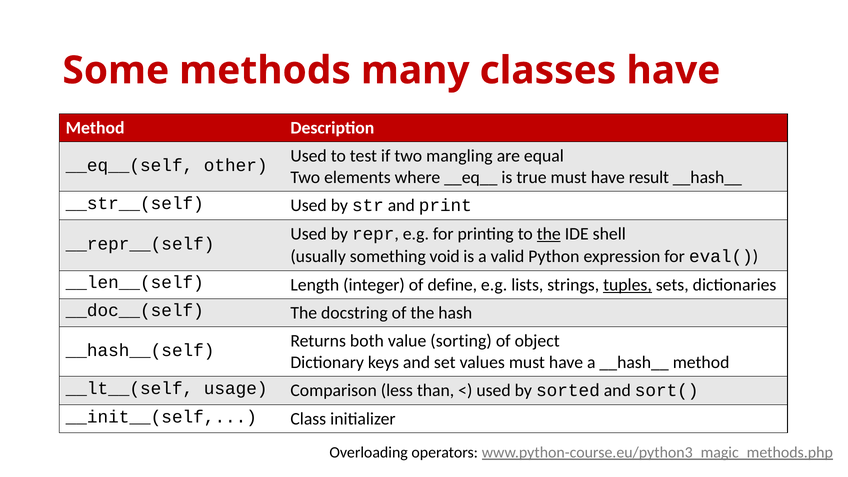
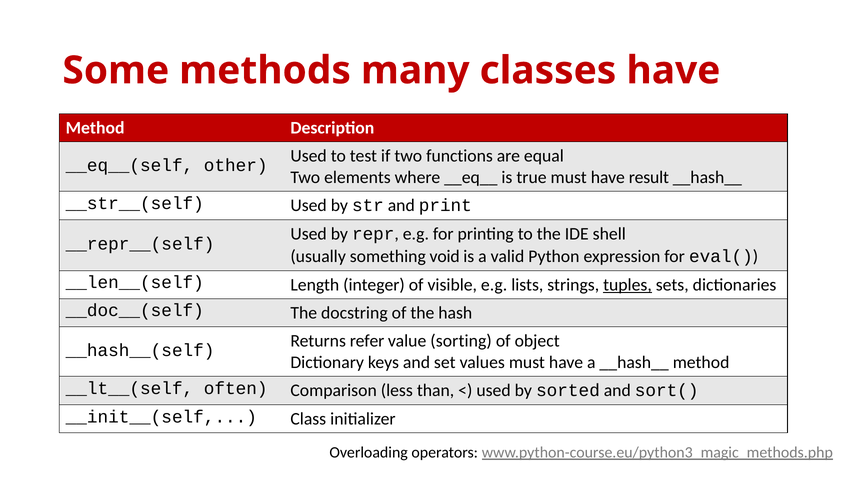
mangling: mangling -> functions (460, 156)
the underline: present -> none (549, 234)
define: define -> visible (452, 285)
both: both -> refer (367, 341)
usage: usage -> often (236, 388)
